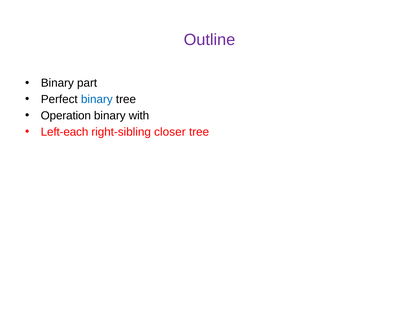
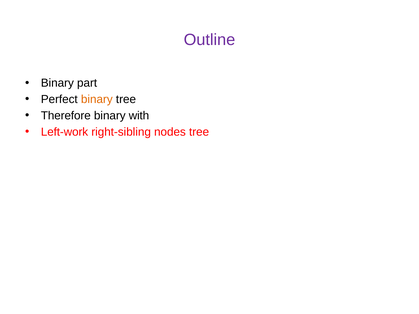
binary colour: blue -> orange (97, 100)
Operation: Operation -> Therefore (66, 116)
Left-each: Left-each -> Left-work (64, 132)
closer: closer -> nodes (170, 132)
